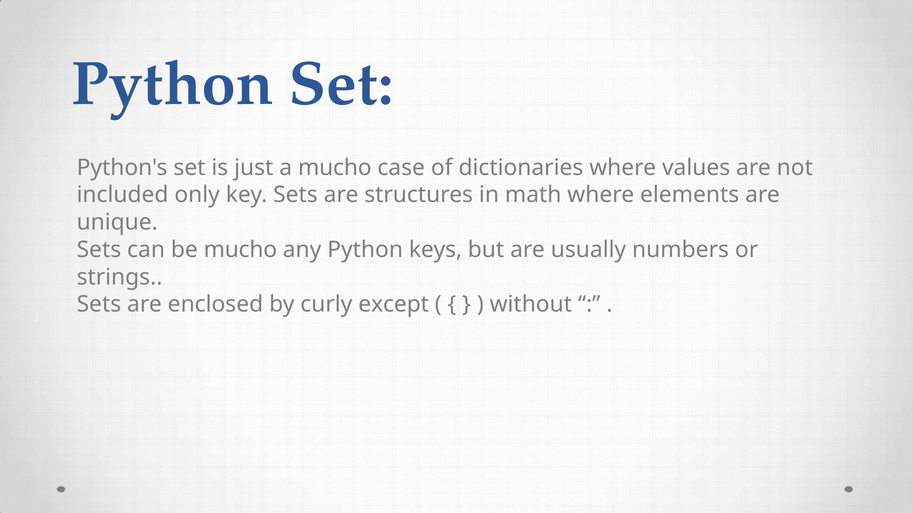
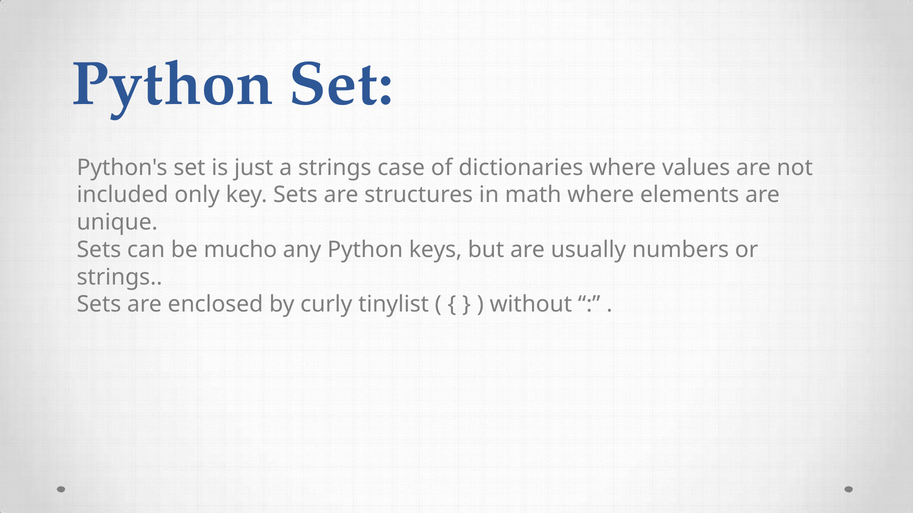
a mucho: mucho -> strings (335, 168)
except: except -> tinylist (394, 305)
